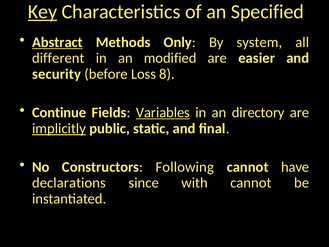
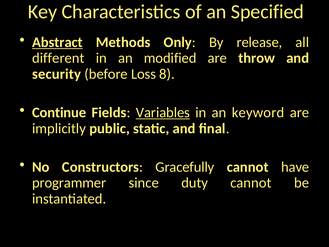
Key underline: present -> none (43, 12)
system: system -> release (260, 42)
easier: easier -> throw (257, 58)
directory: directory -> keyword (258, 113)
implicitly underline: present -> none (59, 128)
Following: Following -> Gracefully (185, 167)
declarations: declarations -> programmer (69, 183)
with: with -> duty (195, 183)
